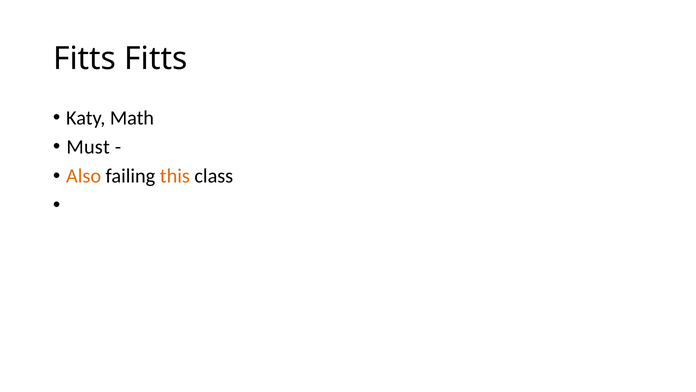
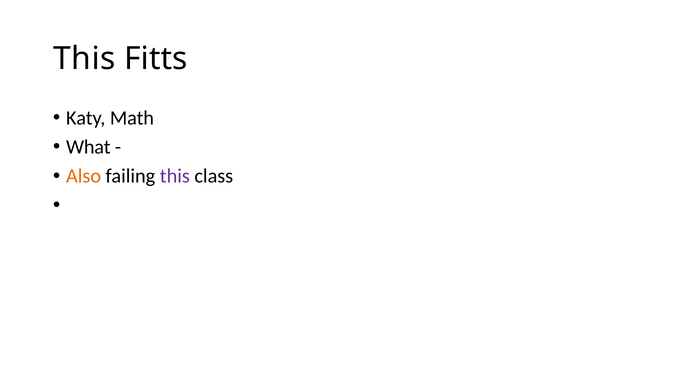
Fitts: Fitts -> This (84, 58)
Must: Must -> What (88, 147)
this colour: orange -> purple (175, 176)
